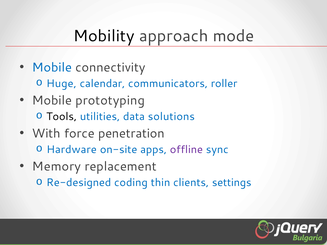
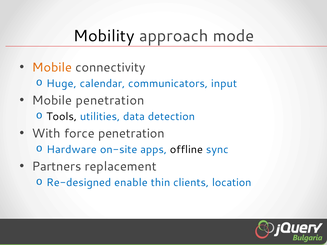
Mobile colour: blue -> orange (52, 67)
roller: roller -> input (224, 84)
Mobile prototyping: prototyping -> penetration (110, 100)
solutions: solutions -> detection (171, 117)
offline colour: purple -> black (186, 150)
Memory: Memory -> Partners (57, 167)
coding: coding -> enable (131, 183)
settings: settings -> location (232, 183)
